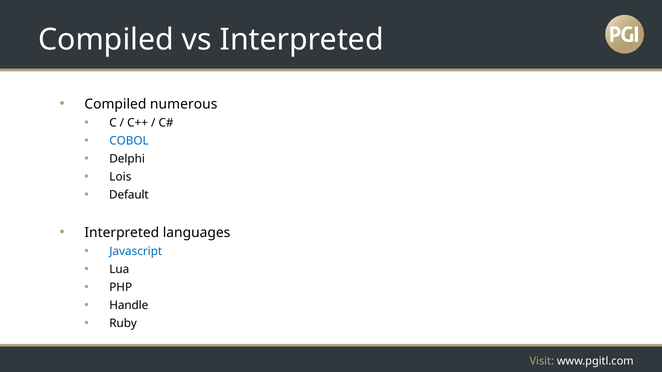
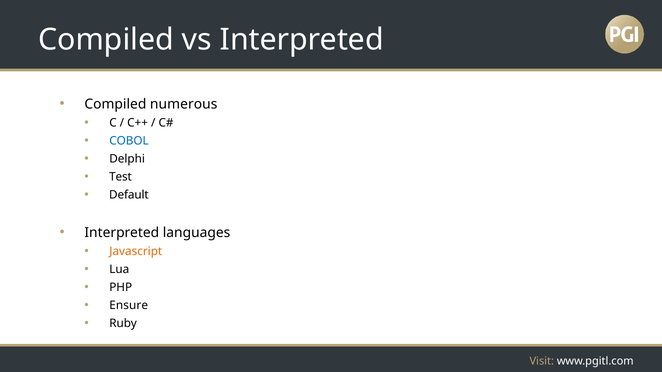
Lois: Lois -> Test (121, 177)
Javascript colour: blue -> orange (136, 252)
Handle: Handle -> Ensure (129, 306)
